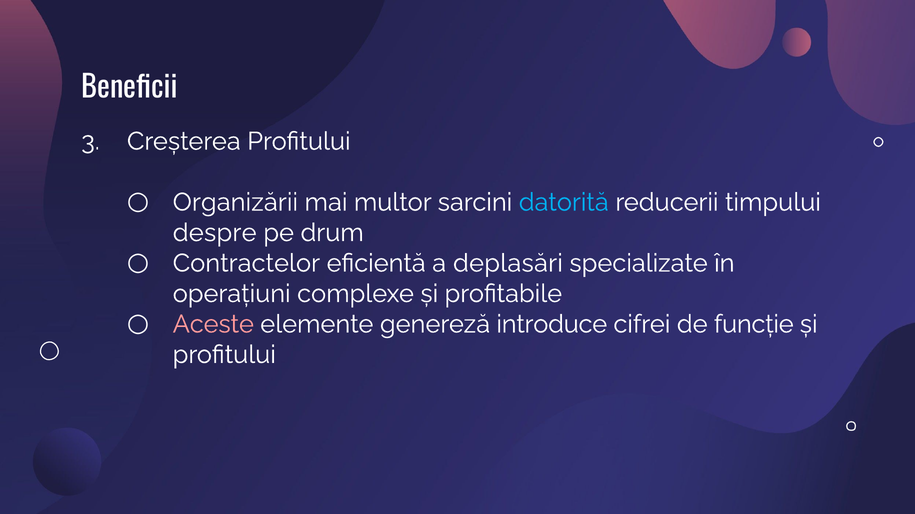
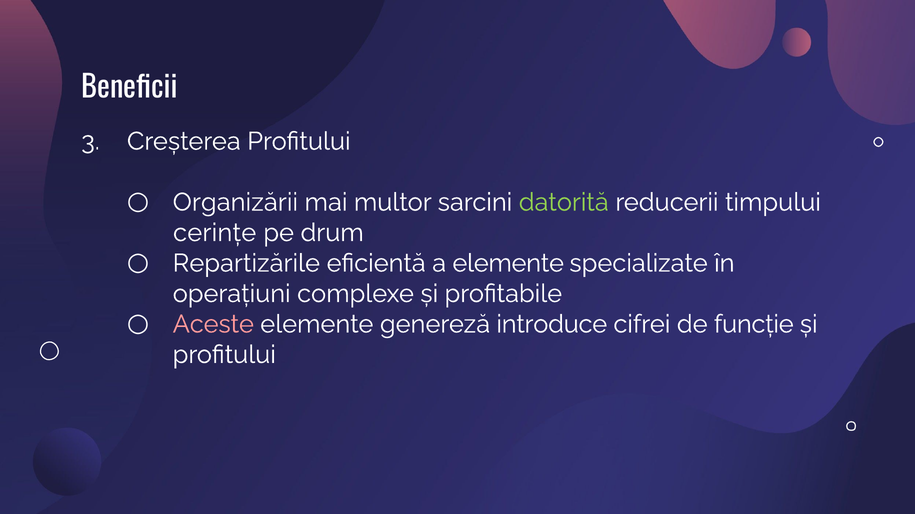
datorită colour: light blue -> light green (564, 203)
despre: despre -> cerințe (215, 233)
Contractelor: Contractelor -> Repartizările (246, 264)
a deplasări: deplasări -> elemente (508, 264)
